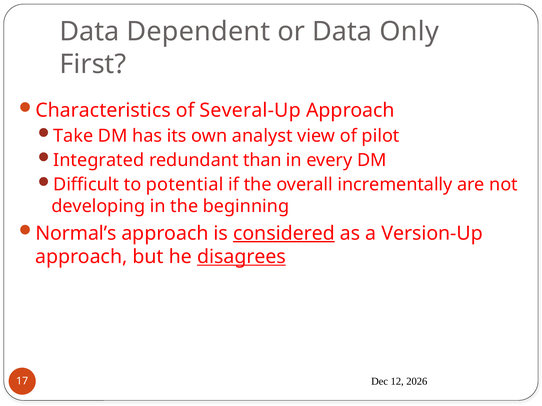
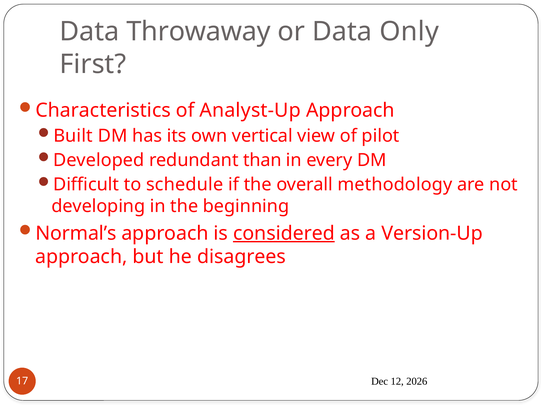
Dependent: Dependent -> Throwaway (199, 32)
Several-Up: Several-Up -> Analyst-Up (250, 111)
Take: Take -> Built (73, 136)
analyst: analyst -> vertical (262, 136)
Integrated: Integrated -> Developed (99, 160)
potential: potential -> schedule (185, 185)
incrementally: incrementally -> methodology (395, 185)
disagrees underline: present -> none (241, 257)
